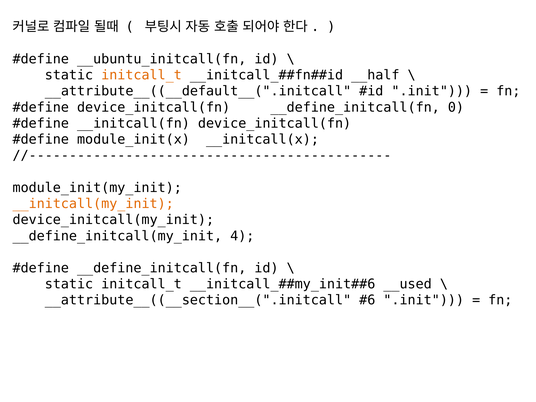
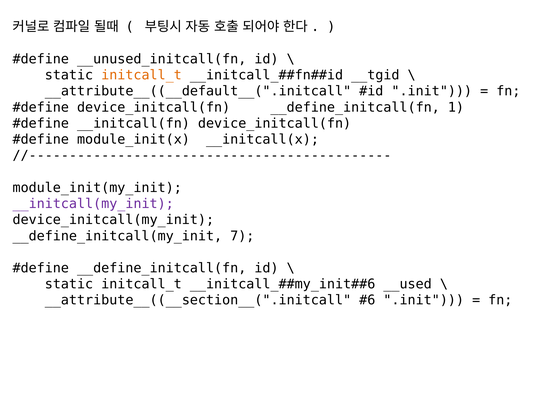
__ubuntu_initcall(fn: __ubuntu_initcall(fn -> __unused_initcall(fn (162, 59)
__half: __half -> __tgid (375, 75)
0: 0 -> 1 (456, 107)
__initcall(my_init colour: orange -> purple (93, 204)
4: 4 -> 7 (242, 236)
